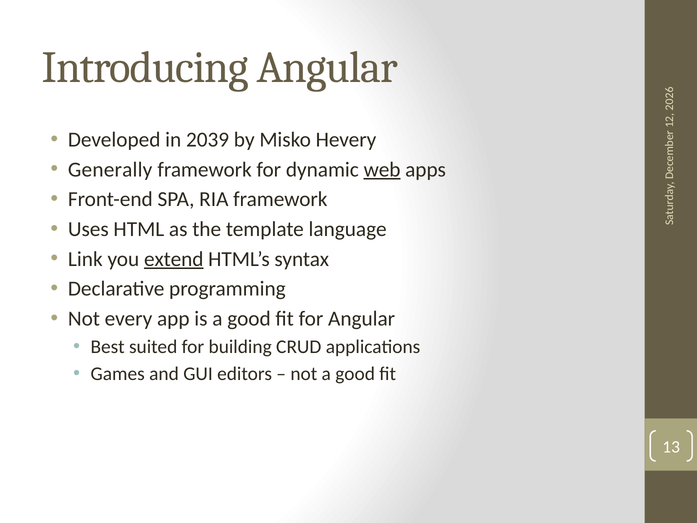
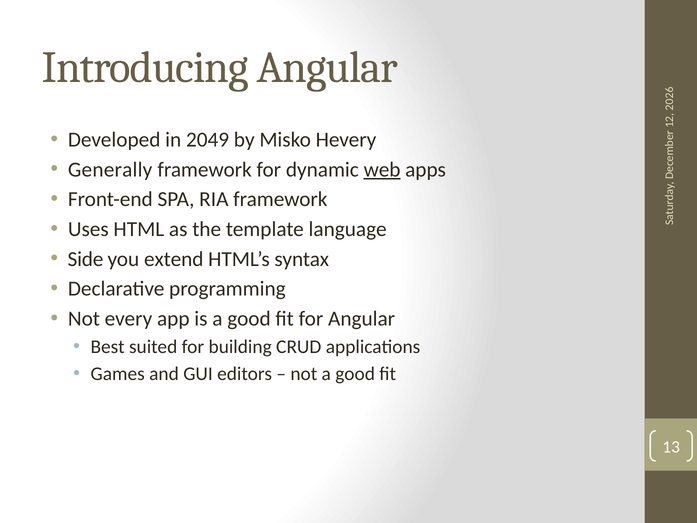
2039: 2039 -> 2049 (208, 140)
Link: Link -> Side (85, 259)
extend underline: present -> none (174, 259)
